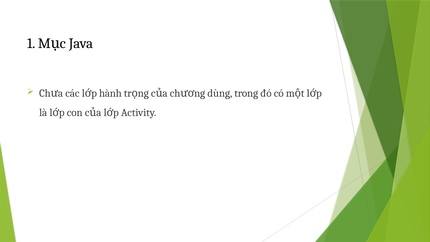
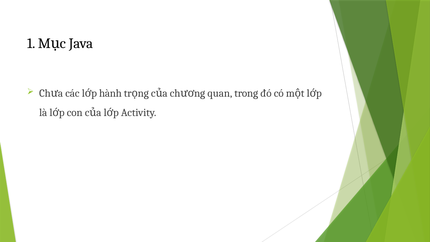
dùng: dùng -> quan (220, 93)
